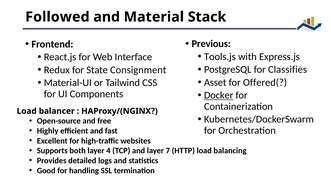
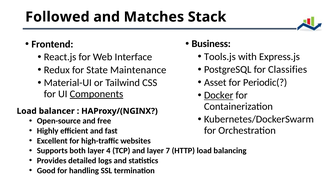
Material: Material -> Matches (154, 17)
Previous: Previous -> Business (211, 44)
Consignment: Consignment -> Maintenance (138, 70)
Offered(: Offered( -> Periodic( (265, 82)
Components underline: none -> present (96, 94)
